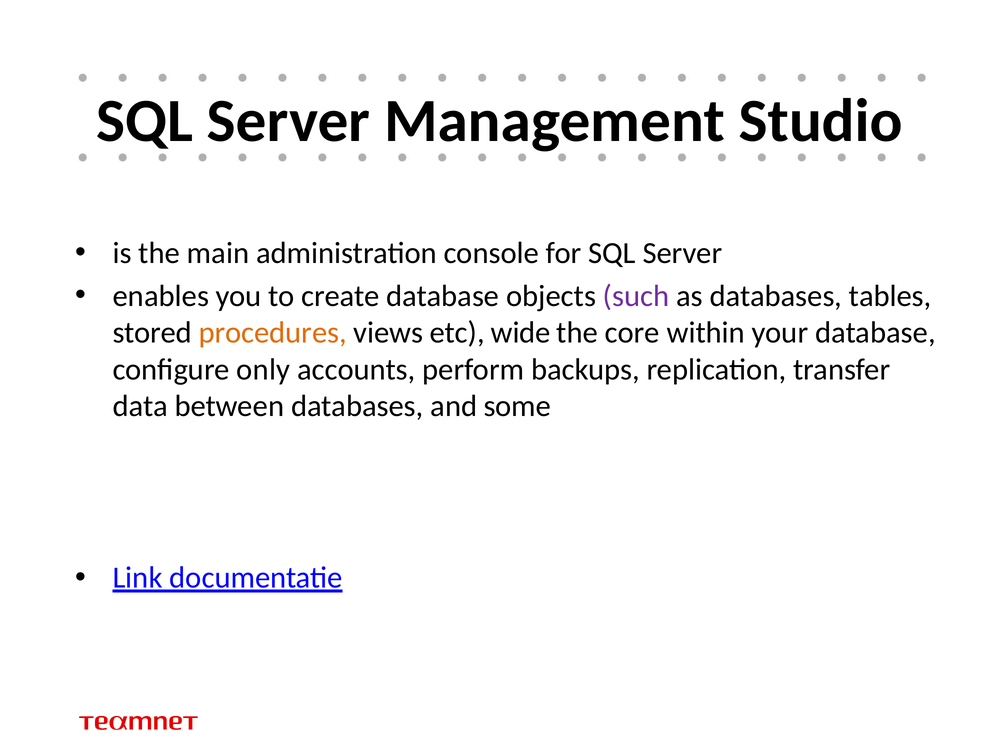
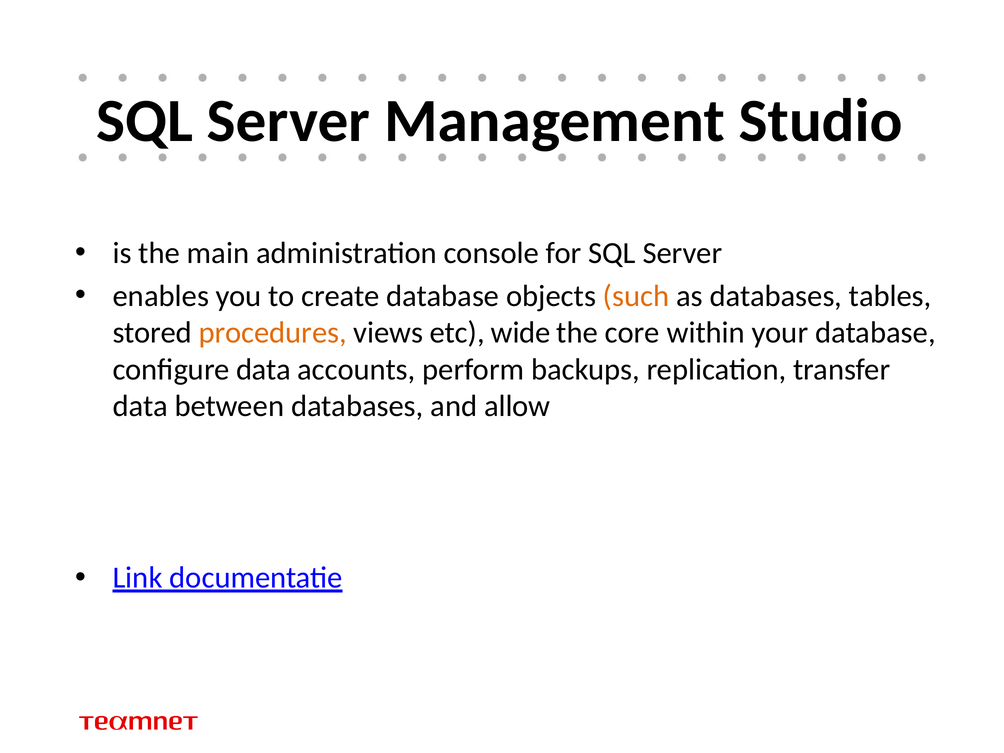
such colour: purple -> orange (636, 296)
configure only: only -> data (264, 369)
some: some -> allow (517, 406)
